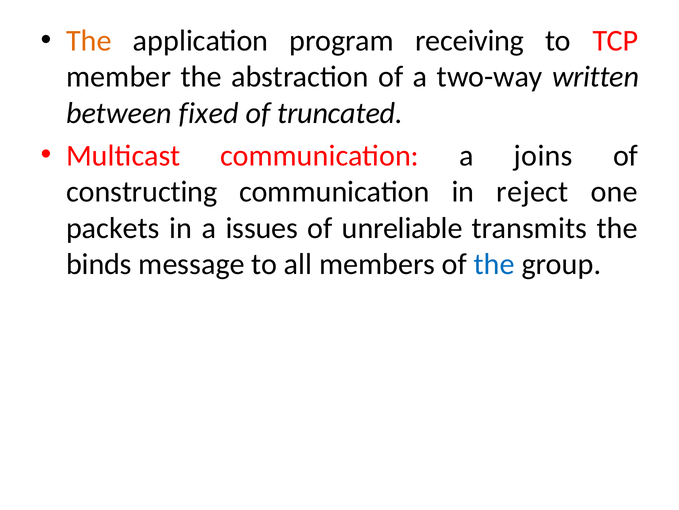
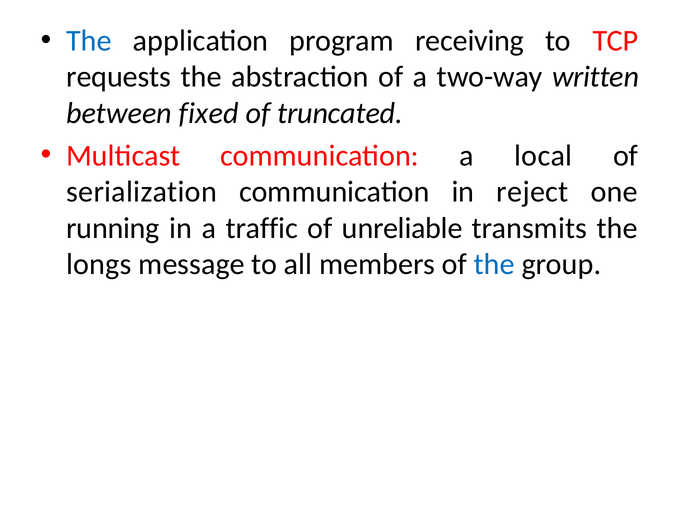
The colour: orange -> blue (89, 41)
member: member -> requests (119, 77)
joins: joins -> local (543, 155)
constructing: constructing -> serialization (142, 192)
packets: packets -> running (113, 228)
issues: issues -> traffic (262, 228)
binds: binds -> longs (99, 264)
